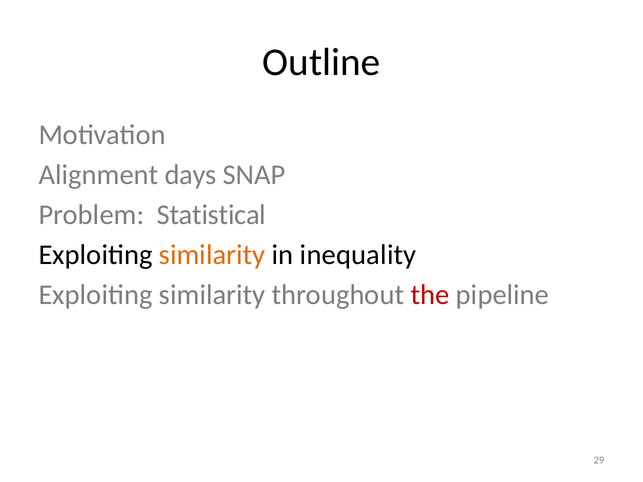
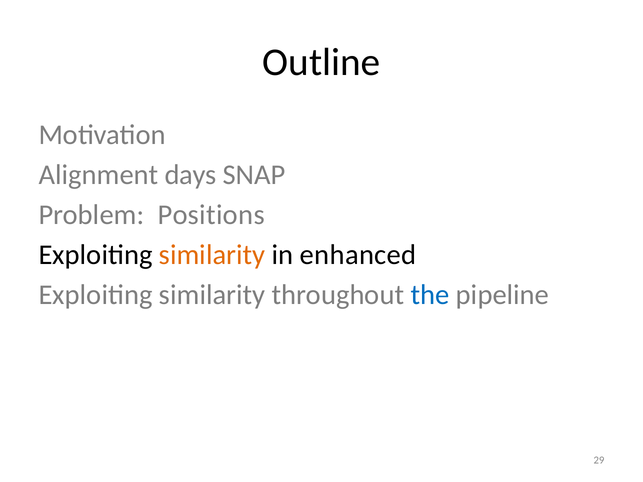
Statistical: Statistical -> Positions (211, 215)
inequality: inequality -> enhanced (358, 255)
the colour: red -> blue (430, 295)
